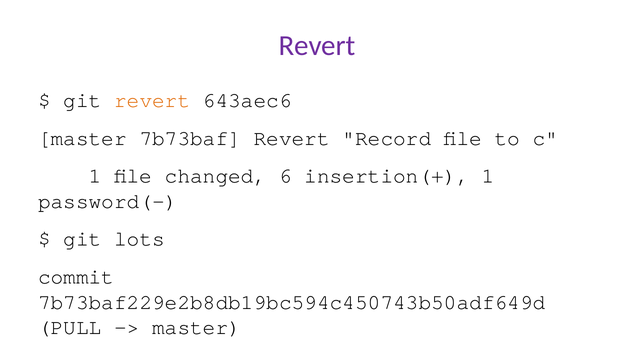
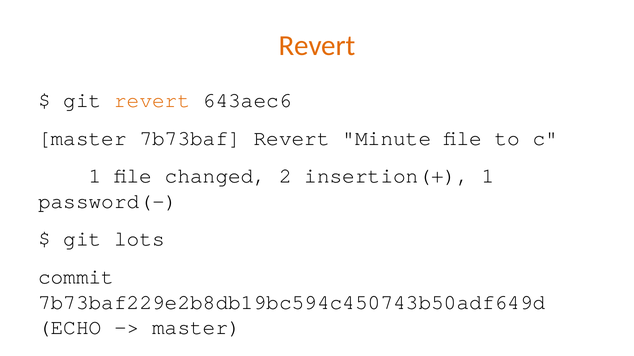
Revert colour: purple -> orange (317, 46)
Record: Record -> Minute (387, 138)
6: 6 -> 2 (285, 176)
PULL: PULL -> ECHO (70, 328)
